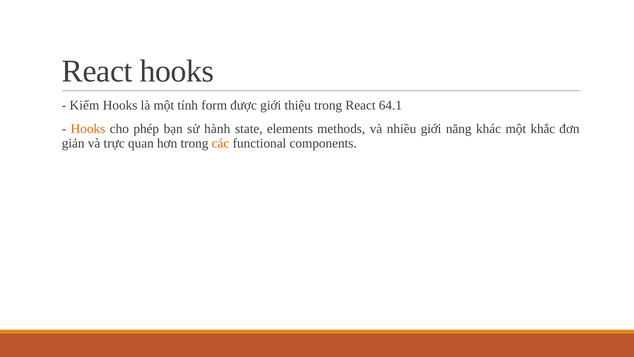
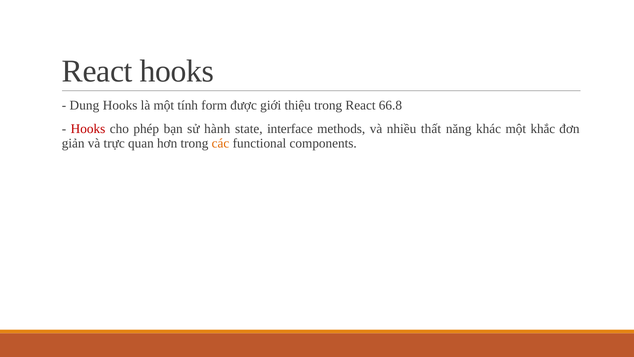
Kiểm: Kiểm -> Dung (84, 105)
64.1: 64.1 -> 66.8 (390, 105)
Hooks colour: orange -> red (88, 129)
elements: elements -> interface (290, 129)
nhiều giới: giới -> thất (431, 129)
